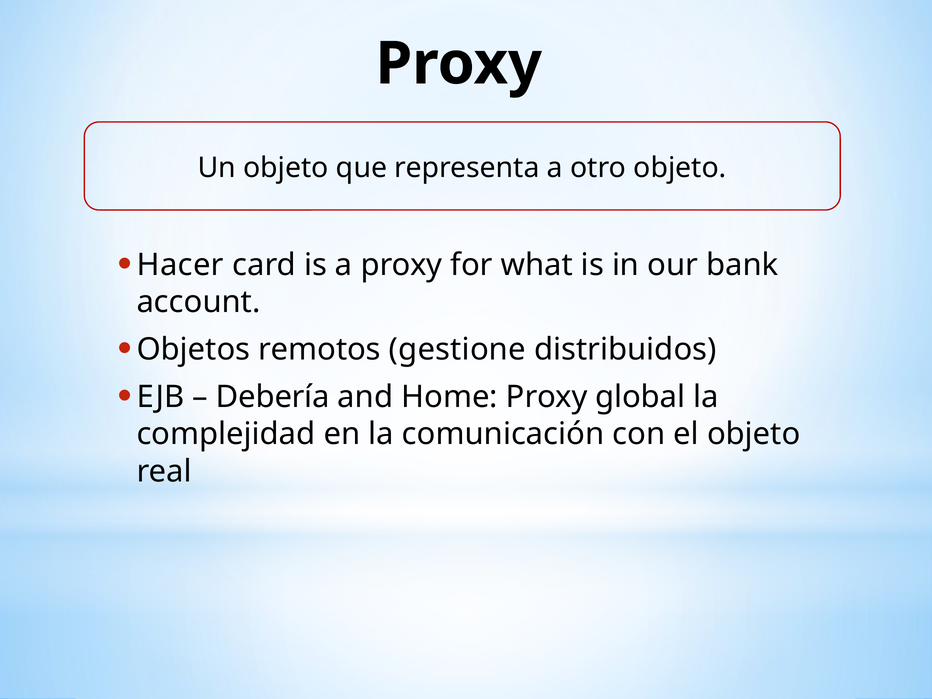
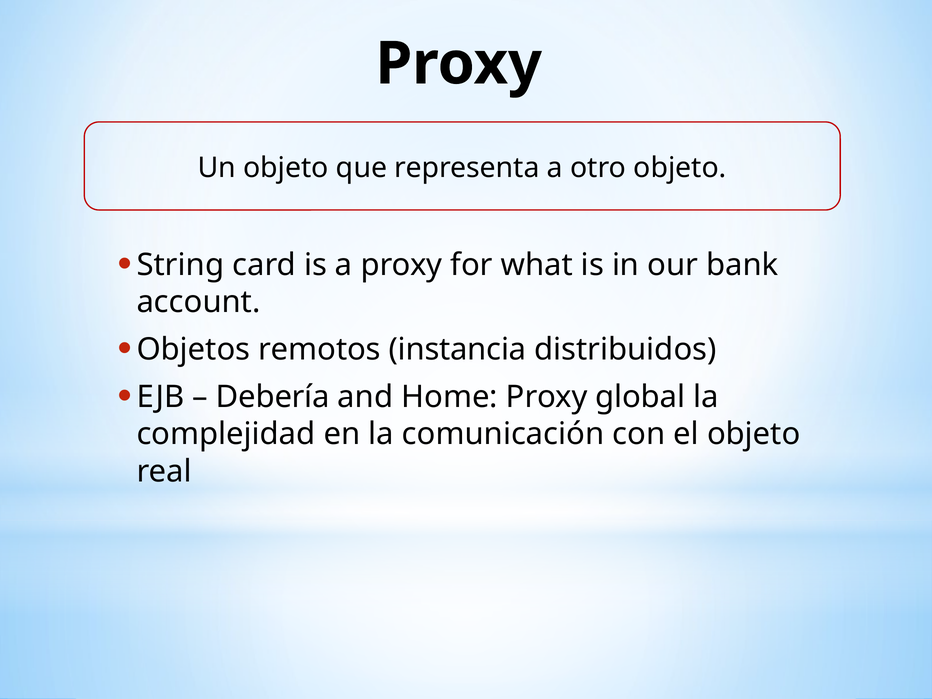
Hacer: Hacer -> String (180, 265)
gestione: gestione -> instancia (458, 349)
